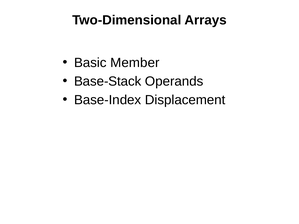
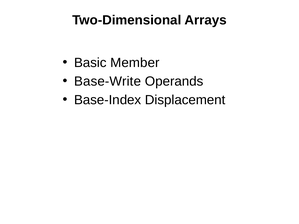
Base-Stack: Base-Stack -> Base-Write (108, 81)
